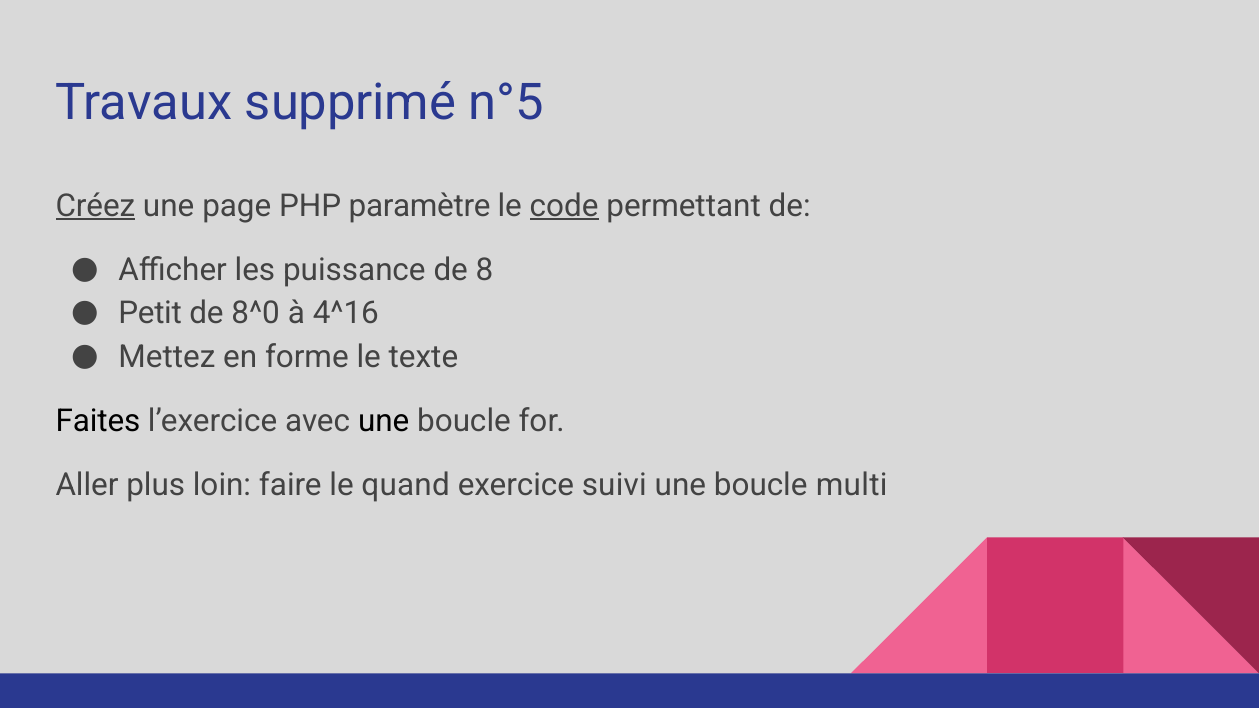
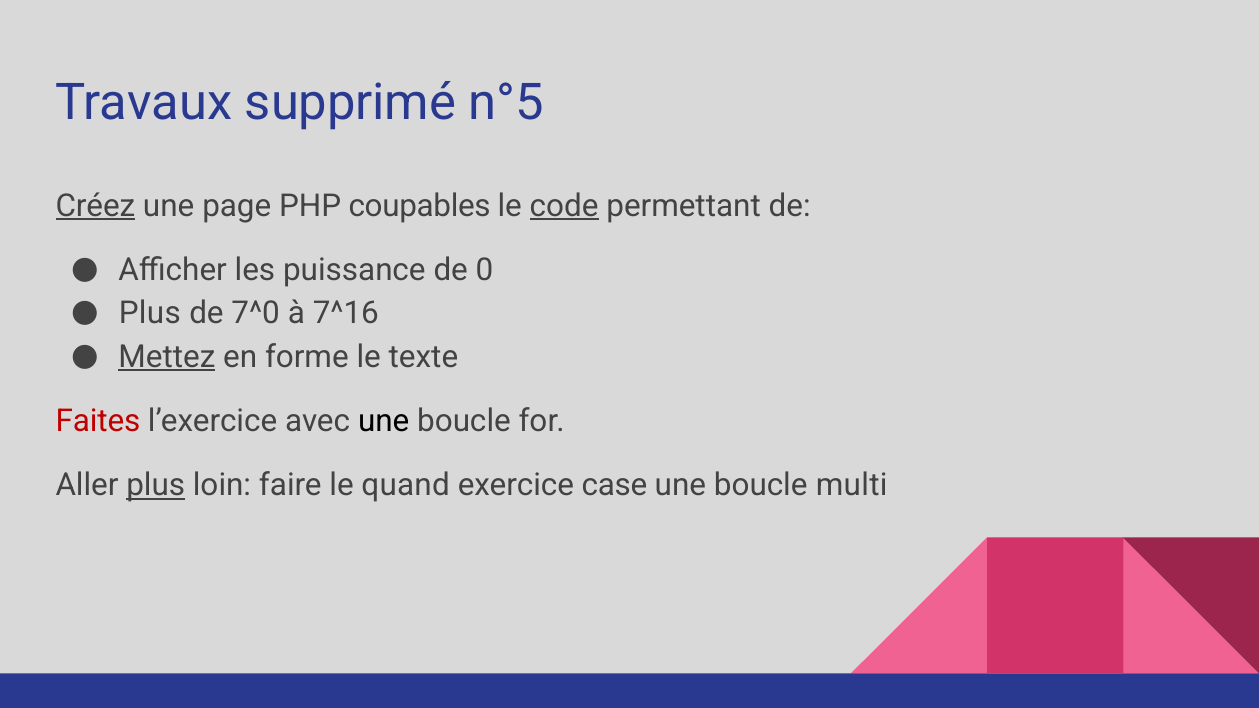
paramètre: paramètre -> coupables (420, 206)
8: 8 -> 0 (485, 270)
Petit: Petit -> Plus (150, 314)
8^0: 8^0 -> 7^0 (256, 314)
4^16: 4^16 -> 7^16 (346, 314)
Mettez underline: none -> present (167, 357)
Faites colour: black -> red (98, 421)
plus underline: none -> present (156, 486)
suivi: suivi -> case (614, 486)
